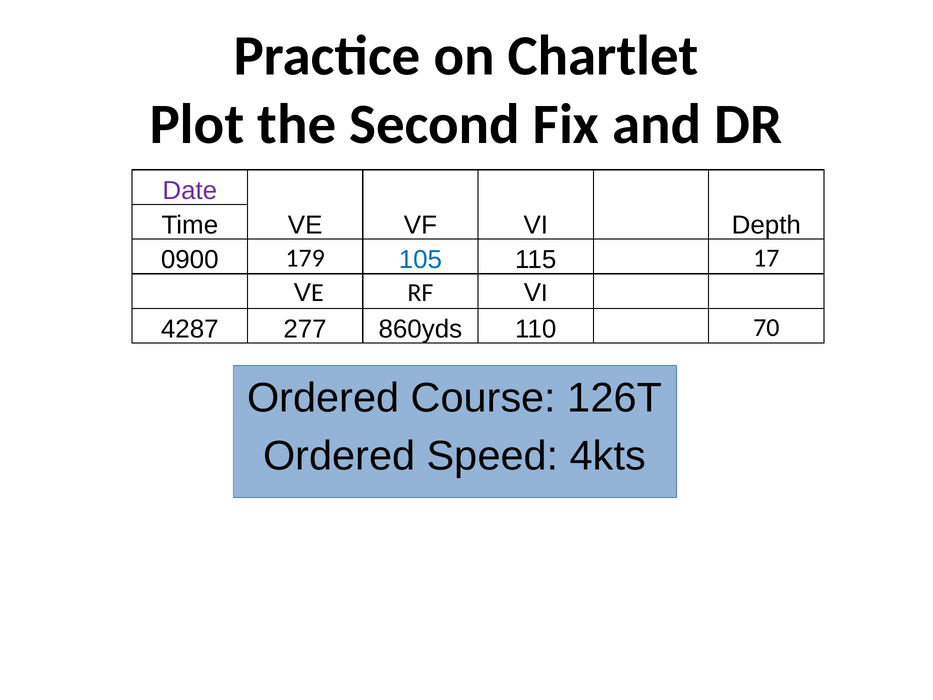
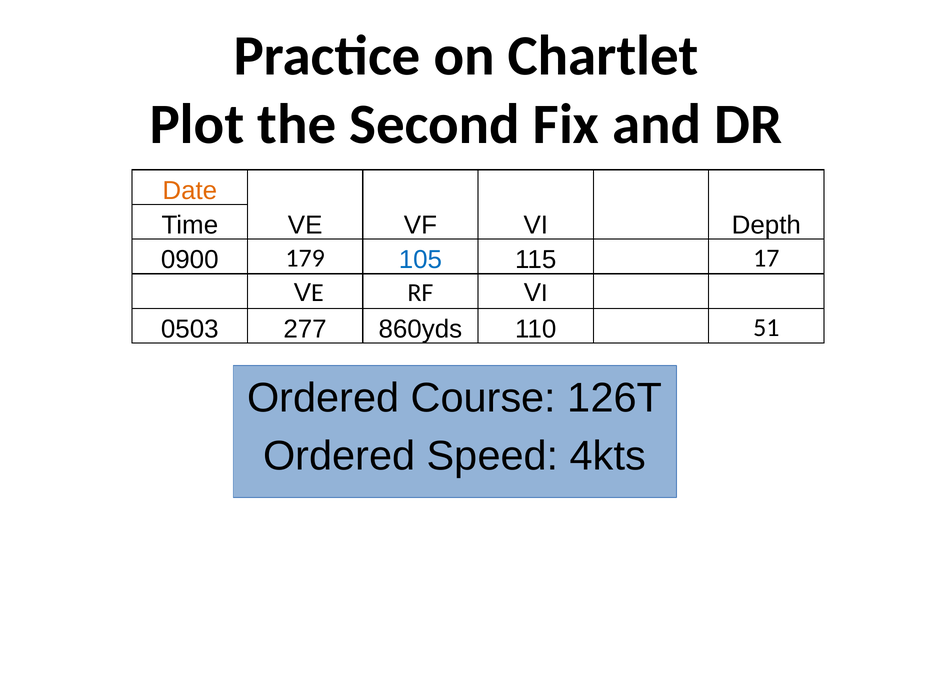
Date colour: purple -> orange (190, 190)
4287: 4287 -> 0503 (190, 329)
70: 70 -> 51 (766, 327)
